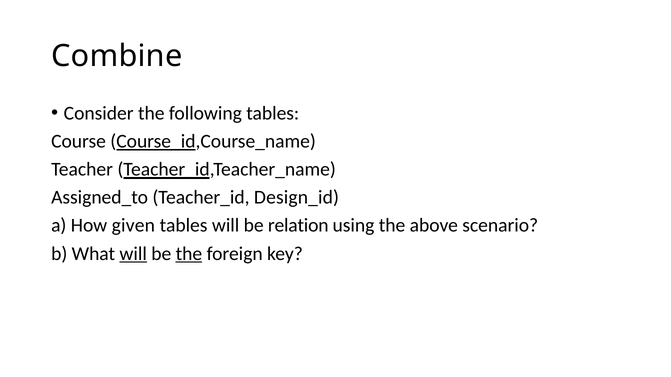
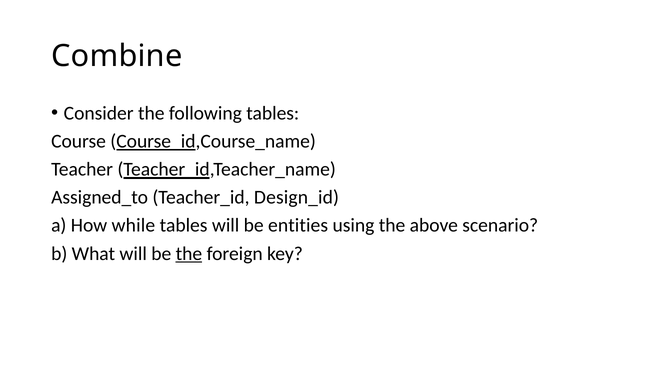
given: given -> while (133, 226)
relation: relation -> entities (298, 226)
will underline: present -> none (133, 254)
